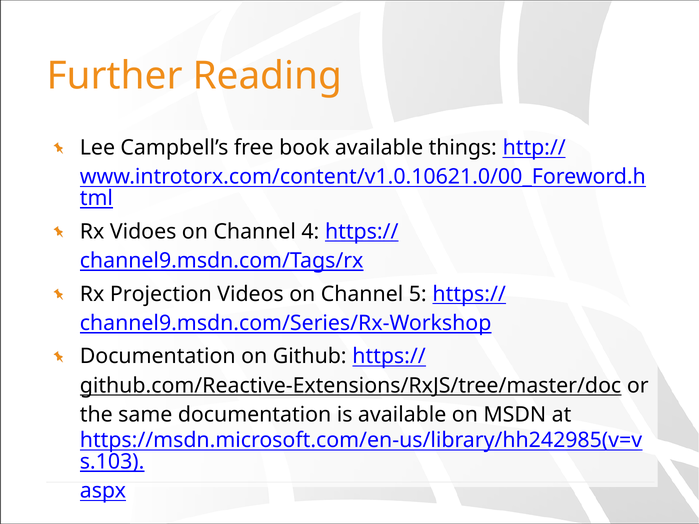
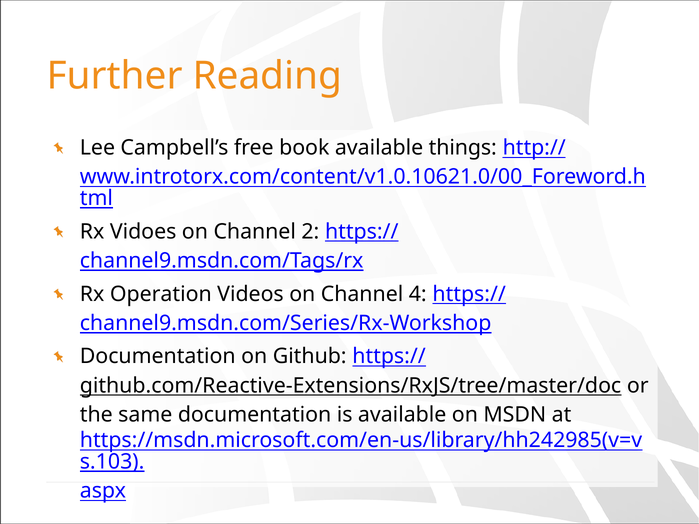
4: 4 -> 2 (310, 232)
Projection: Projection -> Operation (161, 294)
5: 5 -> 4 (418, 294)
